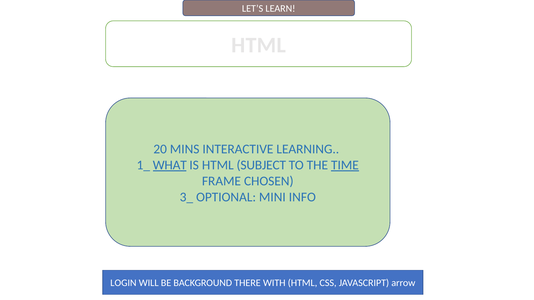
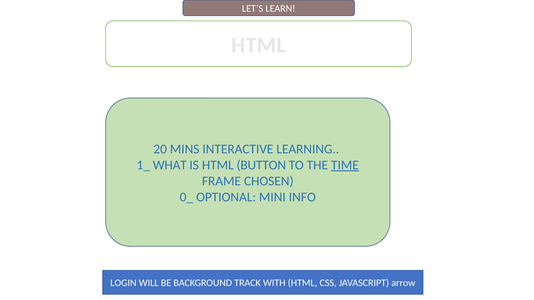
WHAT underline: present -> none (170, 165)
SUBJECT: SUBJECT -> BUTTON (261, 165)
3_: 3_ -> 0_ (186, 197)
THERE: THERE -> TRACK (248, 283)
